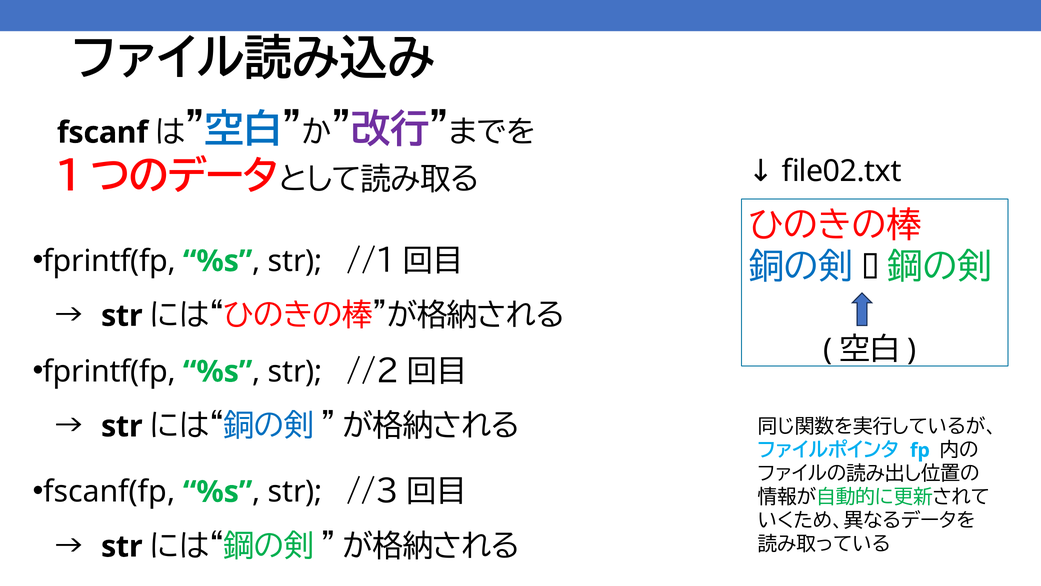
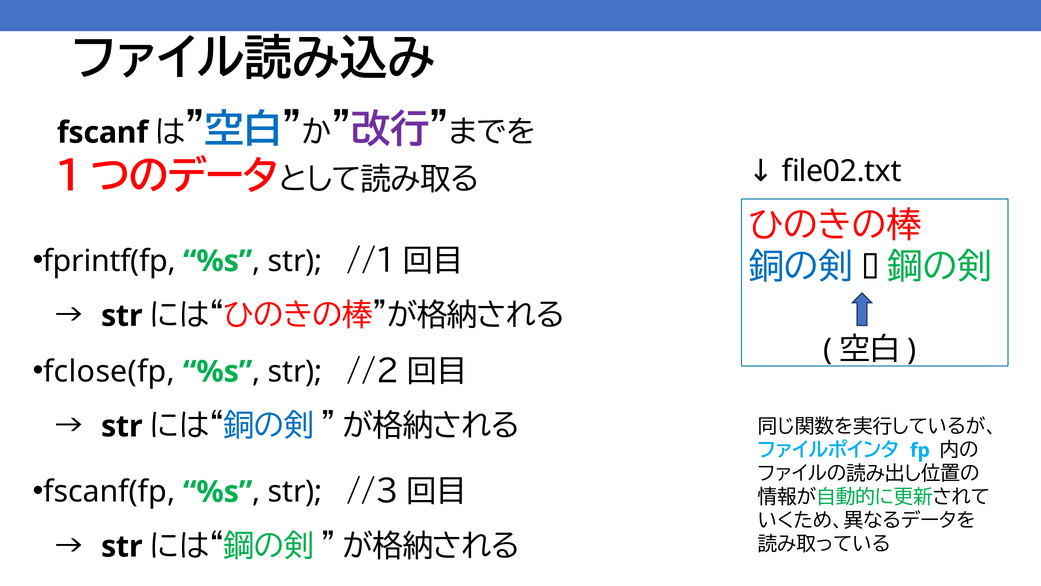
fprintf(fp: fprintf(fp -> fclose(fp (109, 371)
